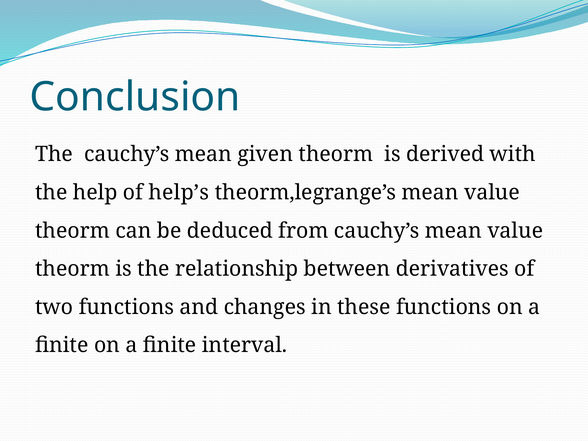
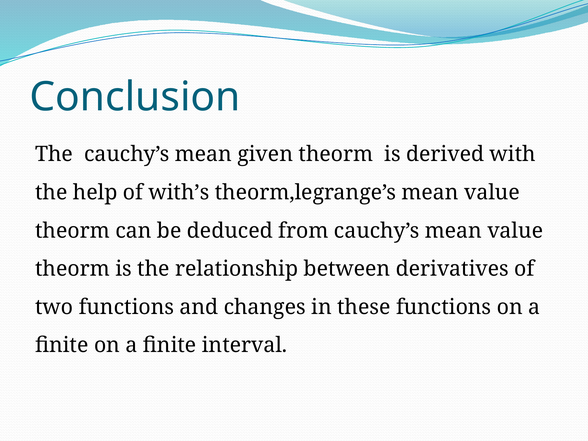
help’s: help’s -> with’s (179, 192)
